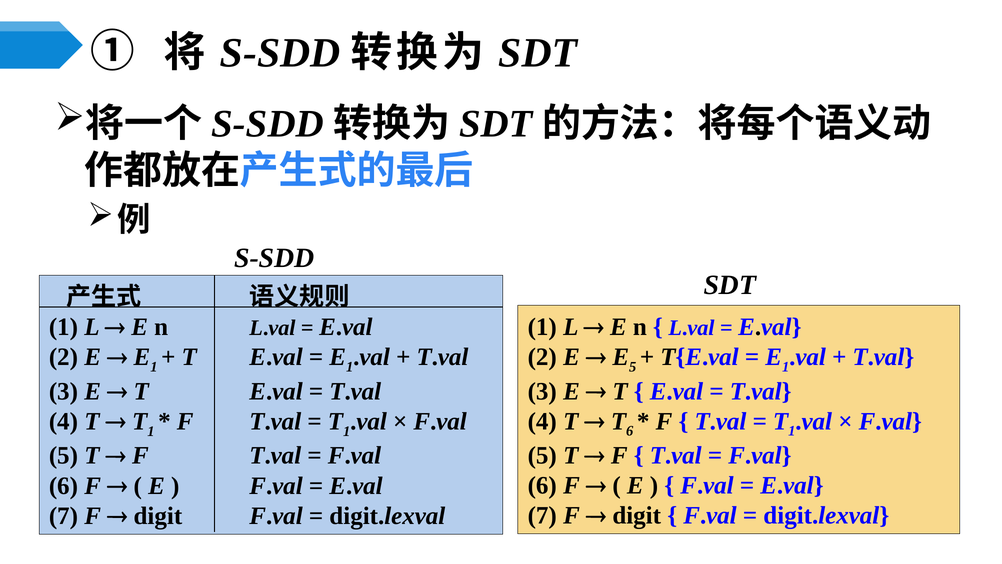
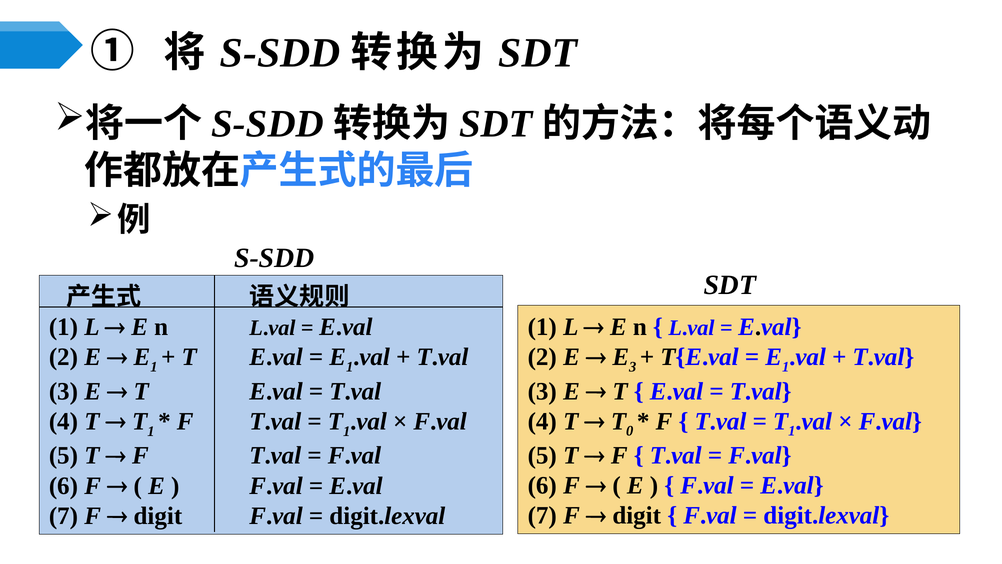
E 5: 5 -> 3 (633, 367)
T 6: 6 -> 0 (630, 431)
